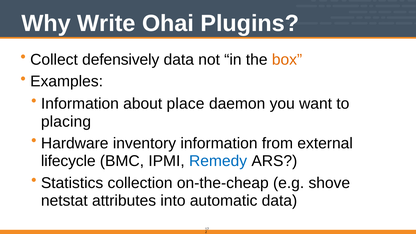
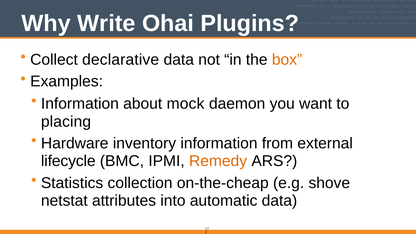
defensively: defensively -> declarative (121, 60)
place: place -> mock (186, 104)
Remedy colour: blue -> orange (218, 161)
